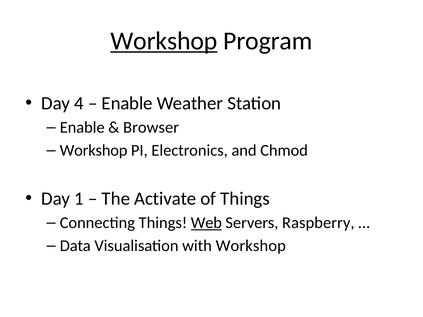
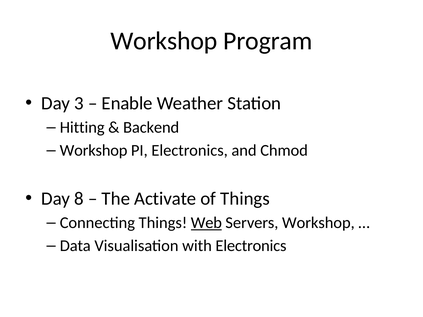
Workshop underline: present -> none (164, 41)
4: 4 -> 3 (79, 103)
Enable: Enable -> Hitting (82, 128)
Browser: Browser -> Backend (151, 128)
1: 1 -> 8 (79, 199)
Servers Raspberry: Raspberry -> Workshop (318, 223)
with Workshop: Workshop -> Electronics (251, 246)
